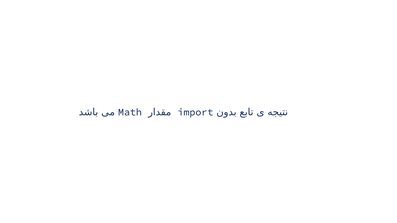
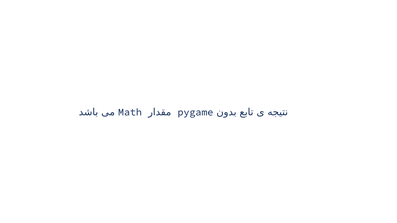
import: import -> pygame (195, 112)
